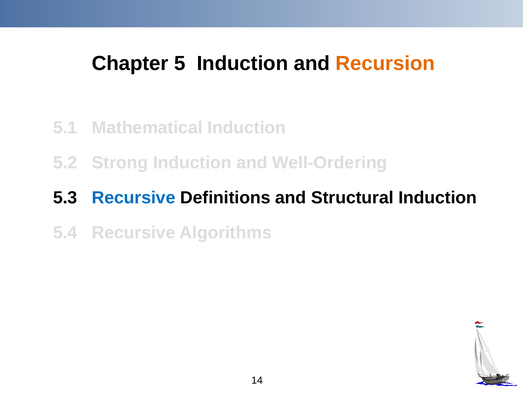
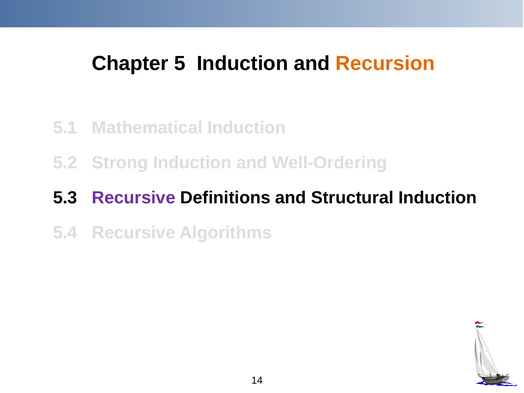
Recursive colour: blue -> purple (134, 198)
